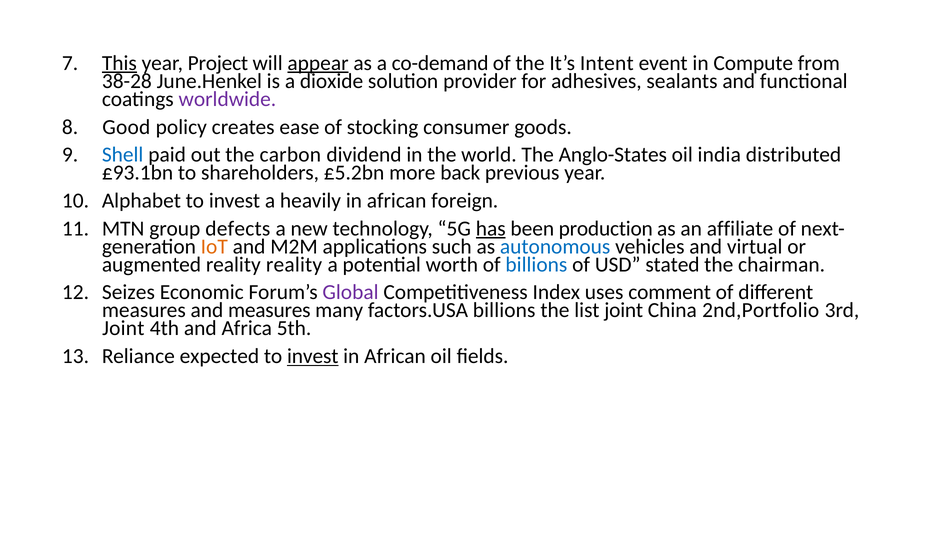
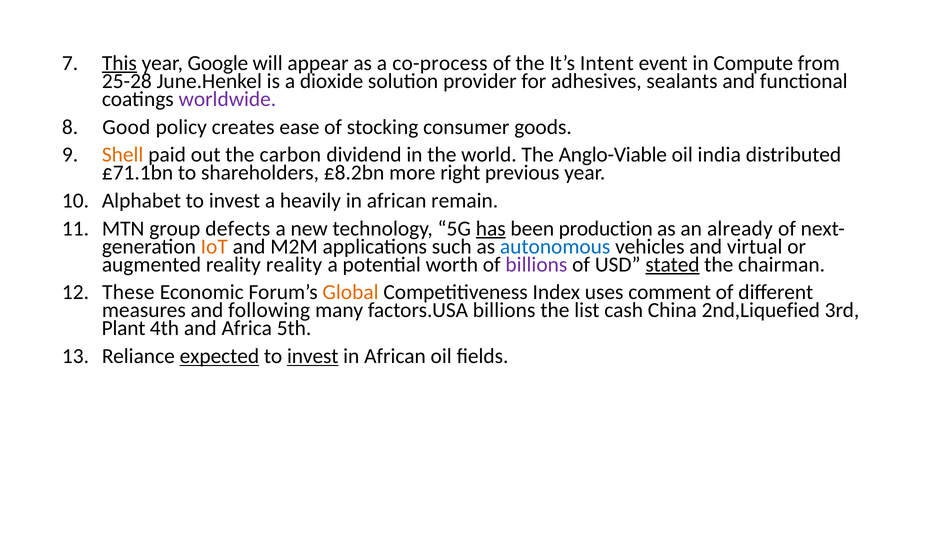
Project: Project -> Google (218, 63)
appear underline: present -> none (318, 63)
co-demand: co-demand -> co-process (440, 63)
38-28: 38-28 -> 25-28 (127, 81)
Shell colour: blue -> orange (123, 155)
Anglo-States: Anglo-States -> Anglo-Viable (613, 155)
£93.1bn: £93.1bn -> £71.1bn (138, 173)
£5.2bn: £5.2bn -> £8.2bn (354, 173)
back: back -> right (460, 173)
foreign: foreign -> remain (465, 201)
affiliate: affiliate -> already (740, 228)
billions colour: blue -> purple (536, 264)
stated underline: none -> present (672, 264)
Seizes: Seizes -> These (128, 292)
Global colour: purple -> orange (350, 292)
and measures: measures -> following (269, 310)
list joint: joint -> cash (624, 310)
2nd,Portfolio: 2nd,Portfolio -> 2nd,Liquefied (761, 310)
Joint: Joint -> Plant (124, 328)
expected underline: none -> present (219, 356)
